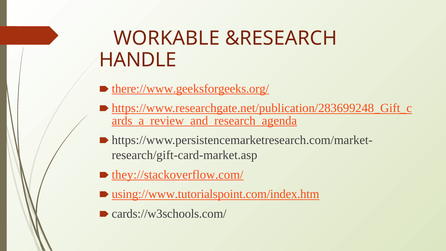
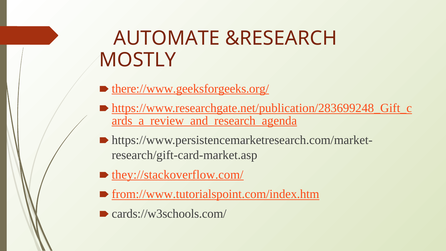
WORKABLE: WORKABLE -> AUTOMATE (167, 38)
HANDLE: HANDLE -> MOSTLY (138, 60)
using://www.tutorialspoint.com/index.htm: using://www.tutorialspoint.com/index.htm -> from://www.tutorialspoint.com/index.htm (215, 194)
